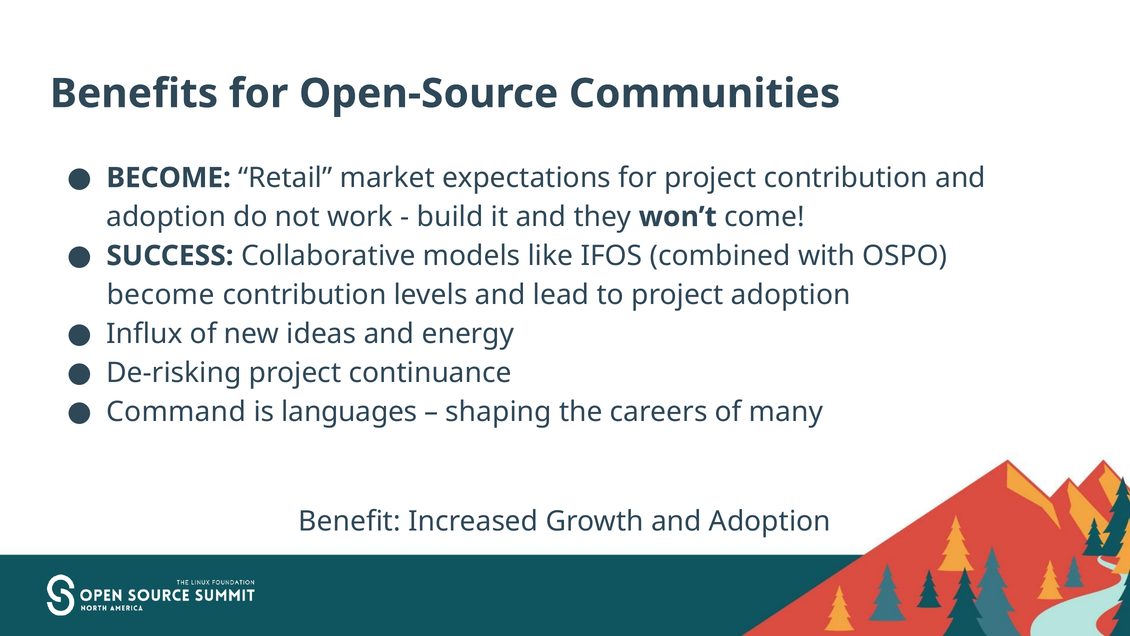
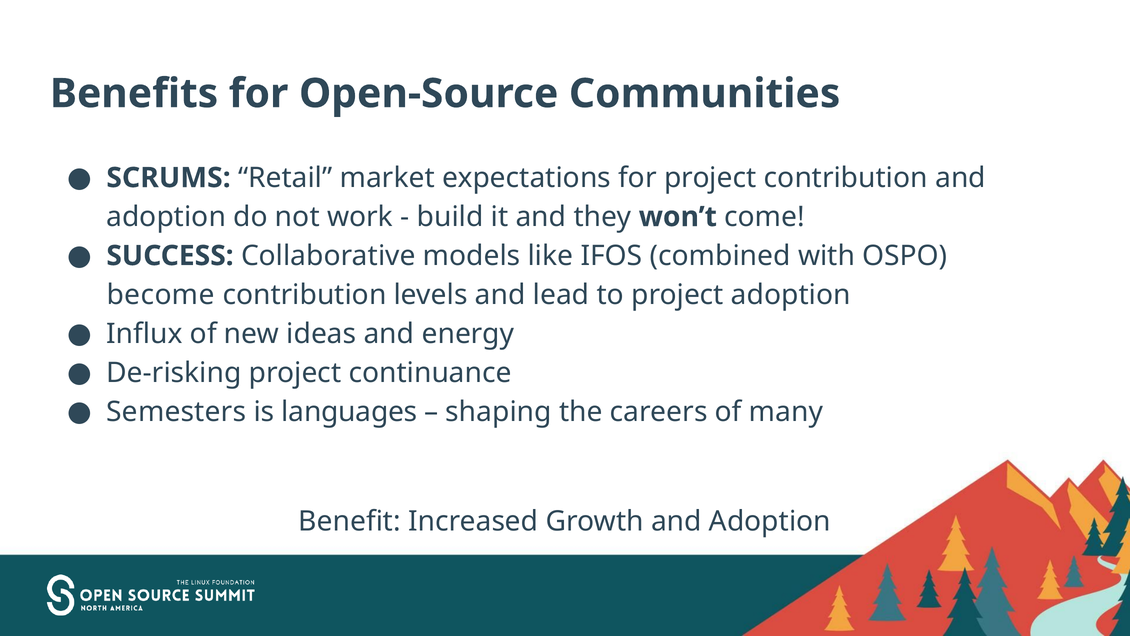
BECOME: BECOME -> SCRUMS (168, 178)
Command: Command -> Semesters (176, 412)
